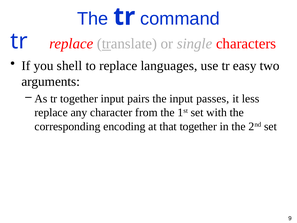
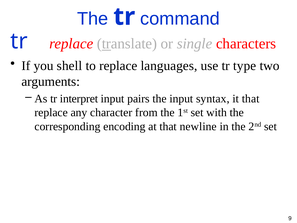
easy: easy -> type (245, 66)
tr together: together -> interpret (79, 99)
passes: passes -> syntax (213, 99)
it less: less -> that (251, 99)
that together: together -> newline (198, 126)
